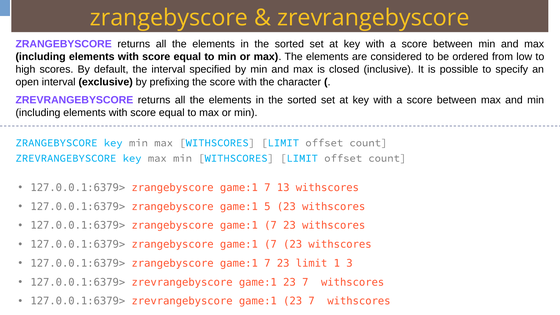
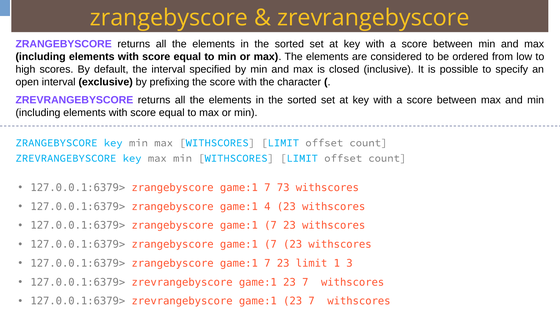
13: 13 -> 73 (283, 188)
5: 5 -> 4 (267, 207)
